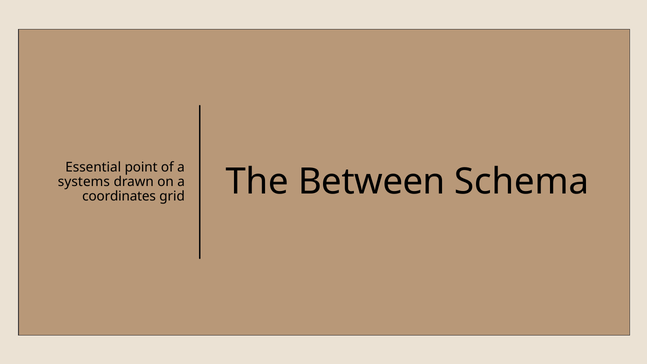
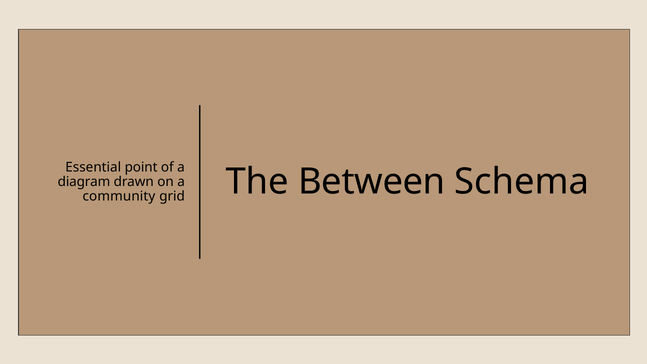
systems: systems -> diagram (84, 182)
coordinates: coordinates -> community (119, 196)
